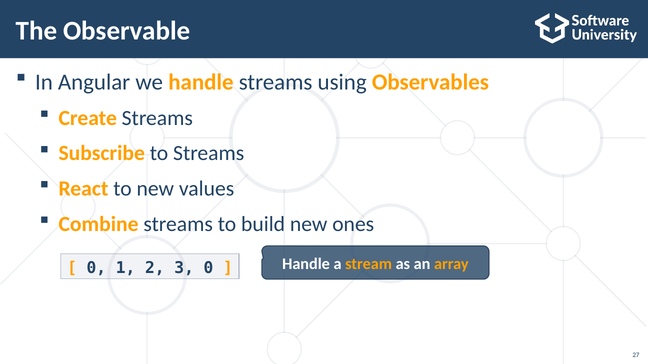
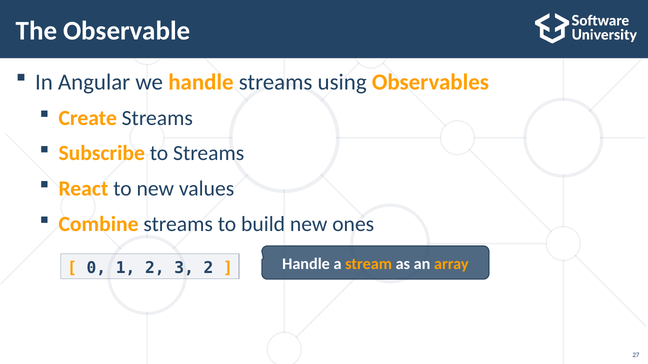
3 0: 0 -> 2 (208, 268)
